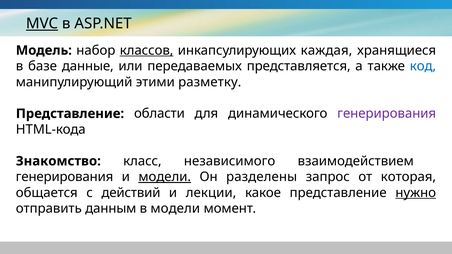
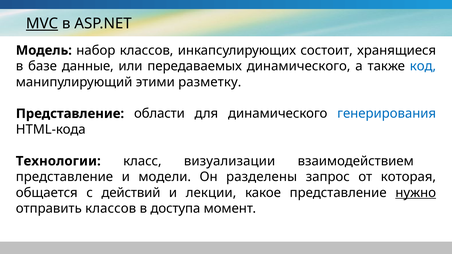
классов underline: present -> none (147, 50)
каждая: каждая -> состоит (327, 50)
передаваемых представляется: представляется -> динамического (299, 66)
генерирования colour: purple -> blue (387, 114)
Знакомство: Знакомство -> Технологии (58, 161)
независимого: независимого -> визуализации (230, 161)
генерирования: генерирования -> представление (64, 177)
модели underline: present -> none (165, 177)
отправить данным: данным -> классов (111, 209)
в модели: модели -> доступа (175, 209)
